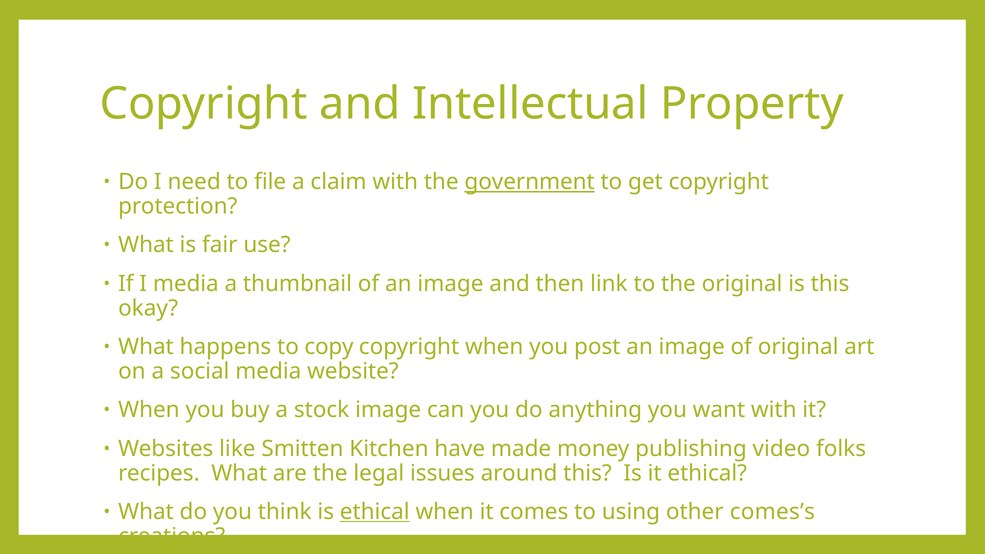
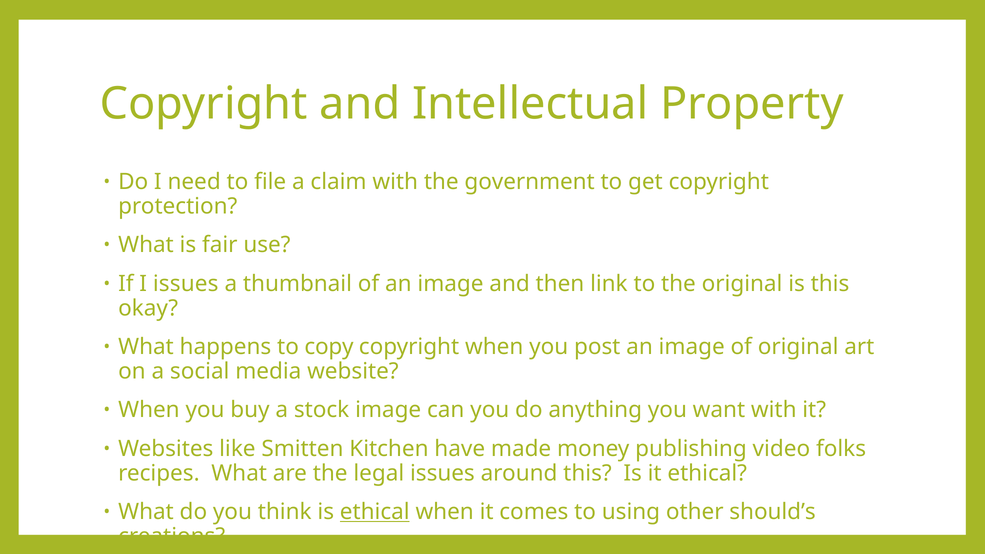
government underline: present -> none (530, 182)
I media: media -> issues (186, 284)
comes’s: comes’s -> should’s (773, 512)
